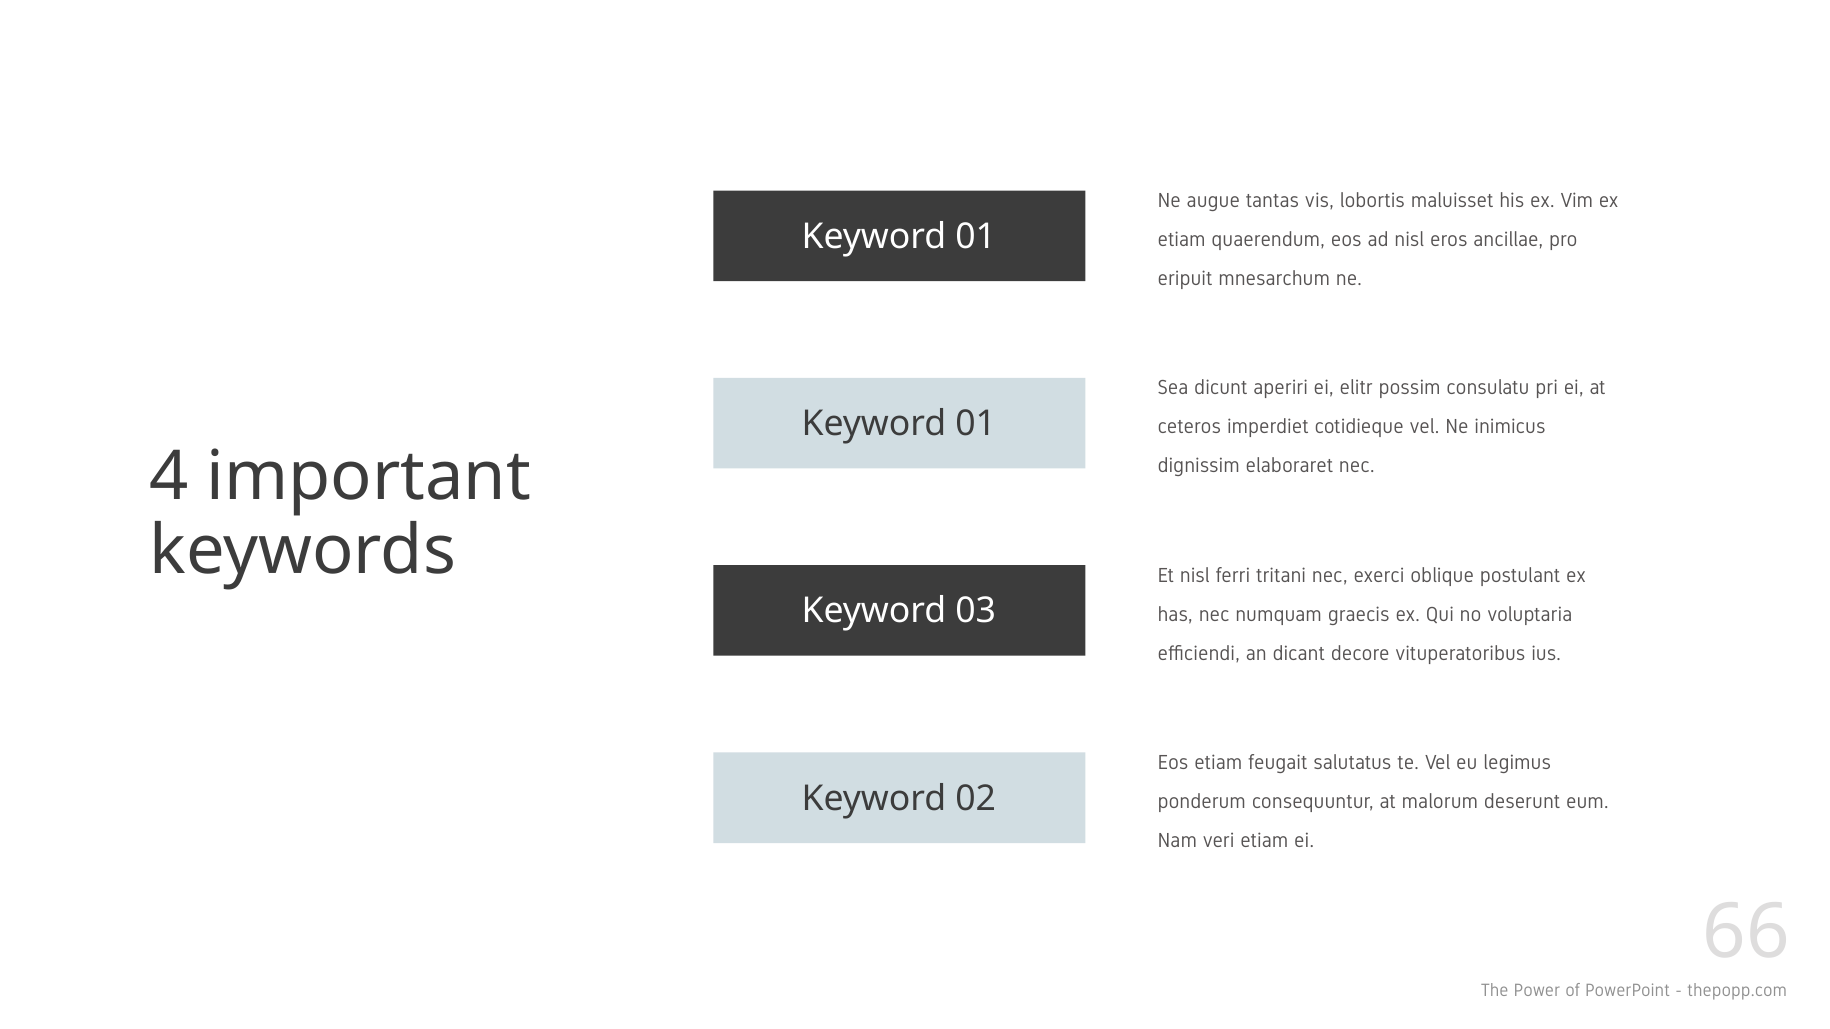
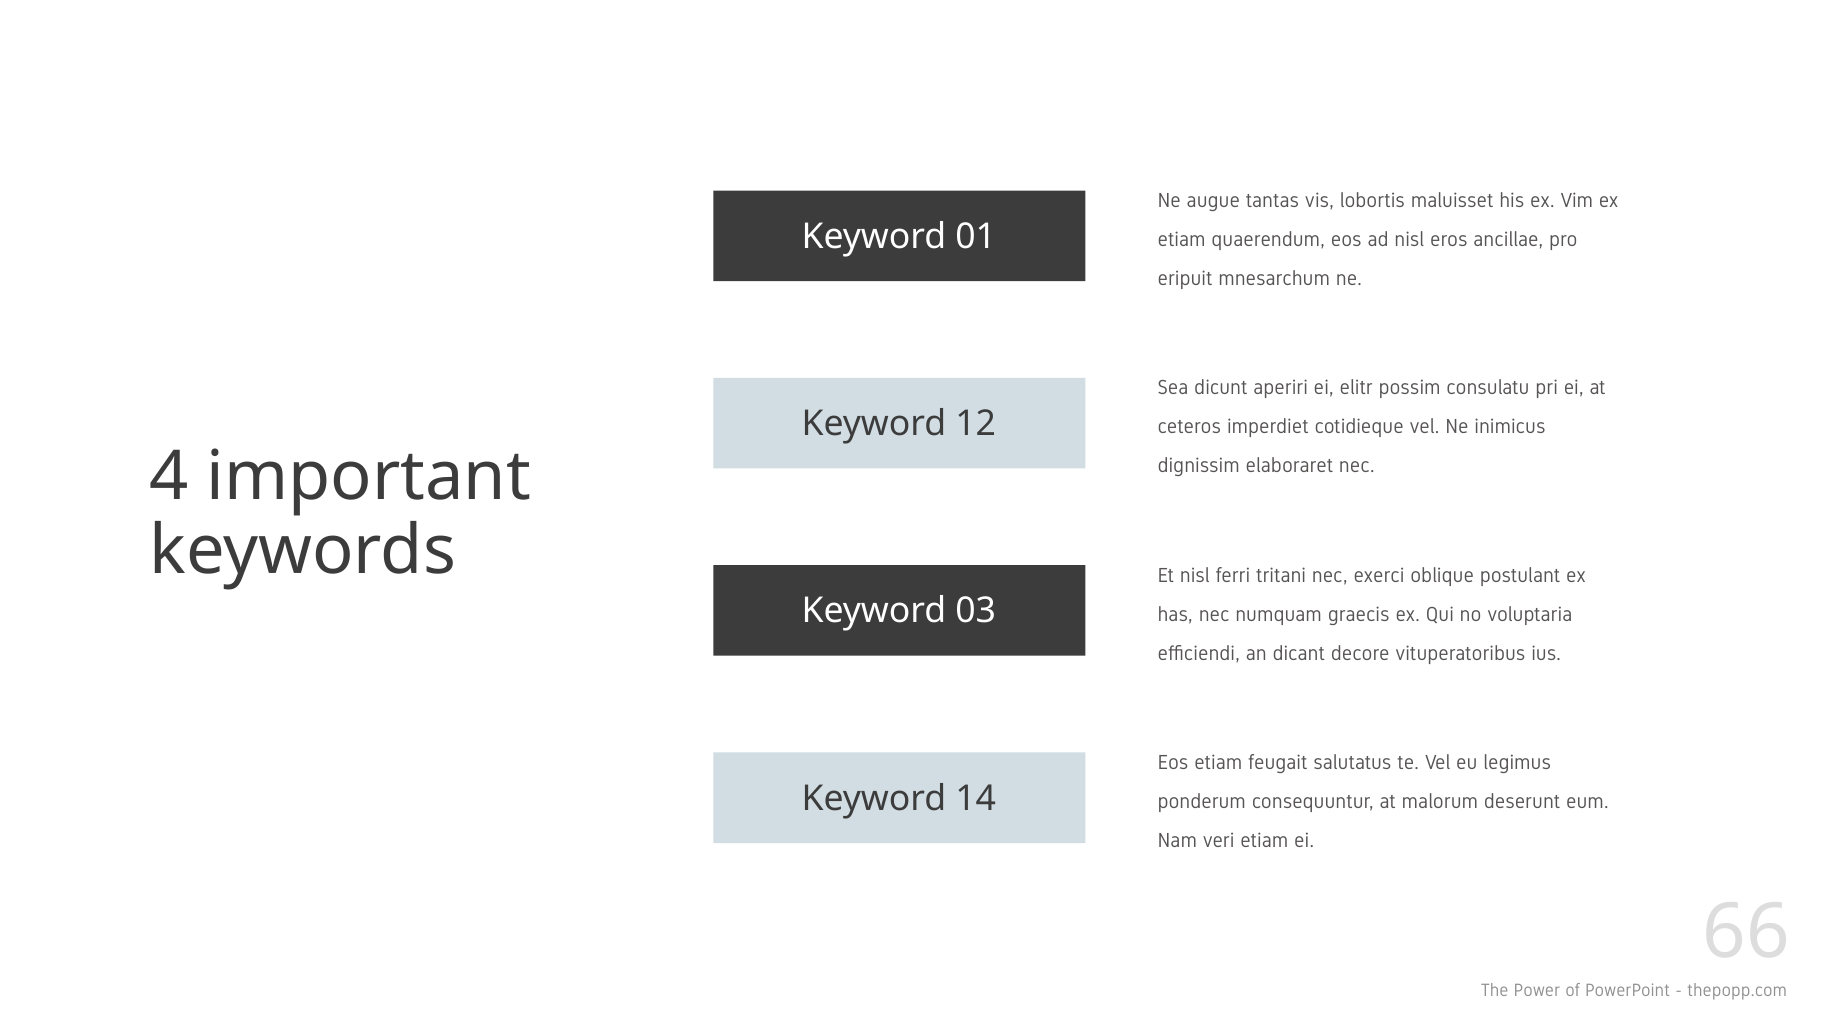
01: 01 -> 12 (976, 424)
02: 02 -> 14 (976, 798)
